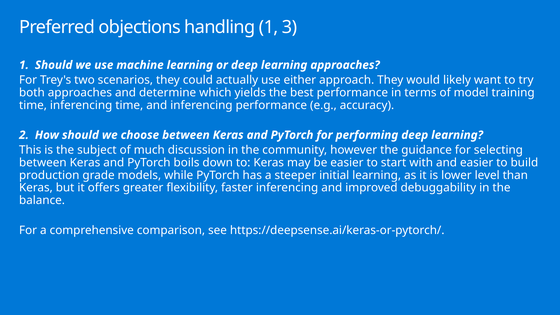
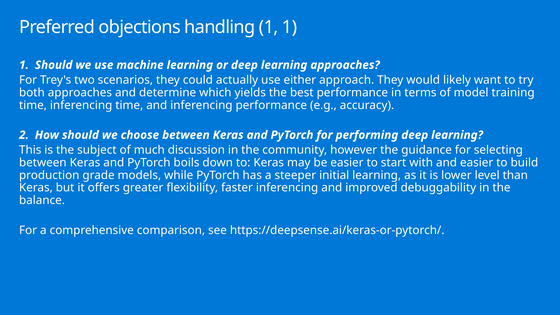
handling 1 3: 3 -> 1 (290, 27)
